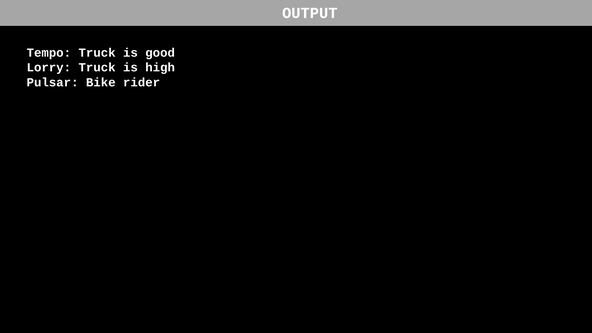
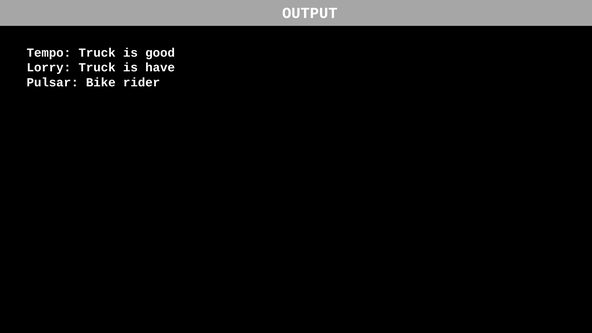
high: high -> have (160, 67)
